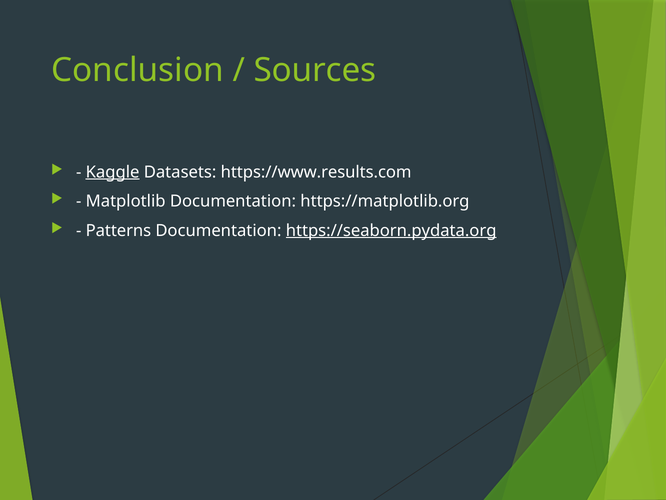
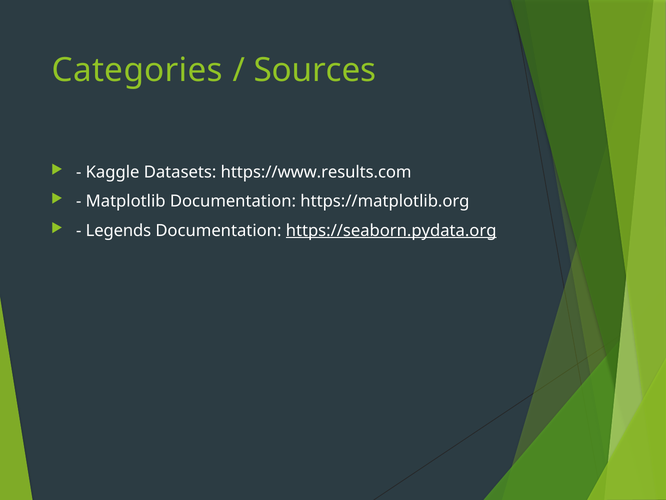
Conclusion: Conclusion -> Categories (137, 70)
Kaggle underline: present -> none (113, 172)
Patterns: Patterns -> Legends (118, 230)
